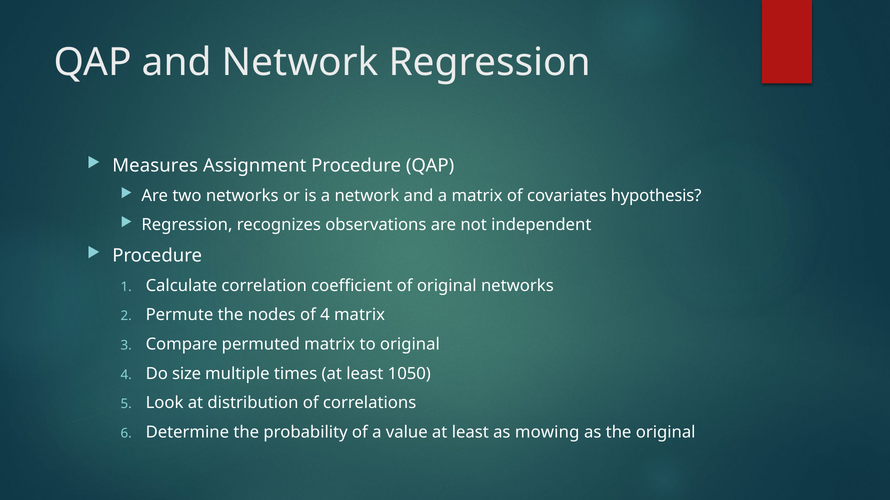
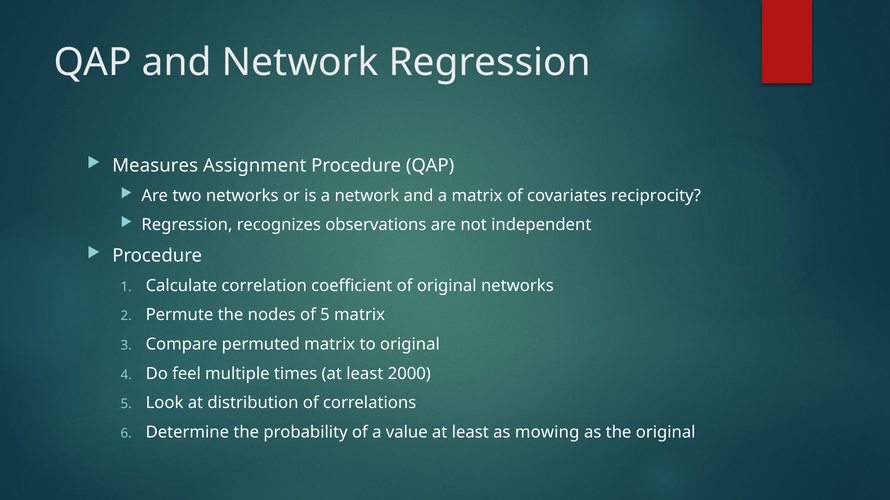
hypothesis: hypothesis -> reciprocity (656, 196)
of 4: 4 -> 5 (325, 315)
size: size -> feel (187, 374)
1050: 1050 -> 2000 (409, 374)
